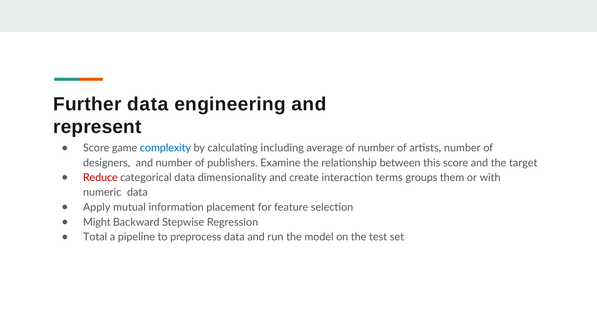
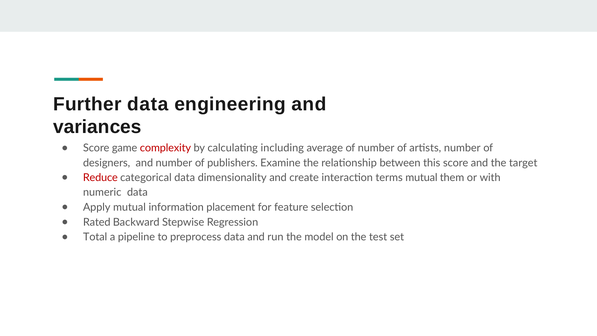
represent: represent -> variances (97, 127)
complexity colour: blue -> red (165, 148)
terms groups: groups -> mutual (421, 178)
Might: Might -> Rated (97, 222)
